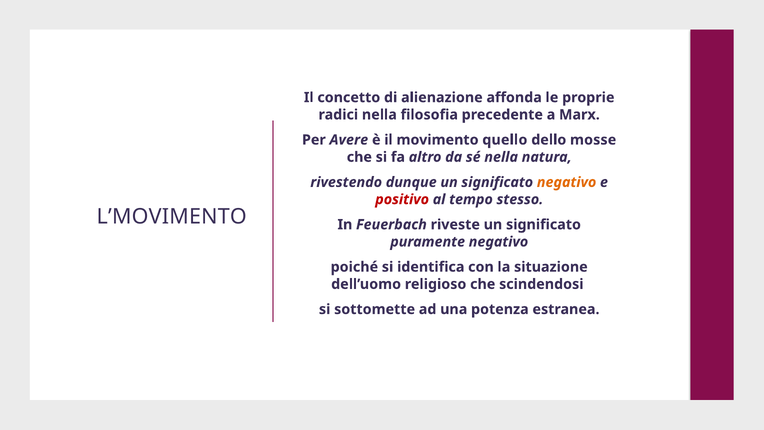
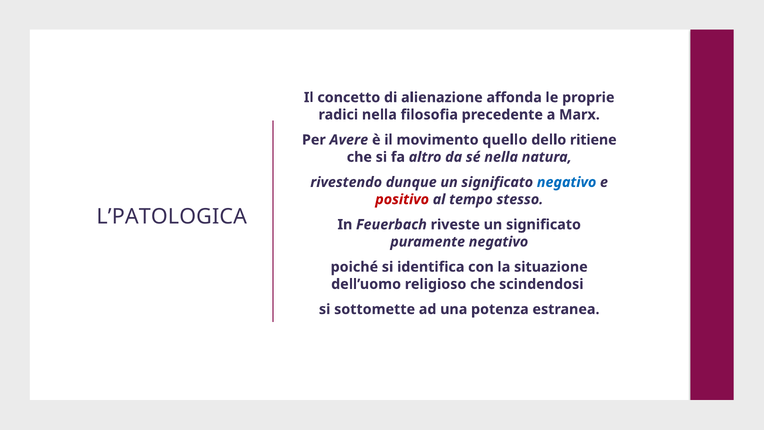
mosse: mosse -> ritiene (593, 140)
negativo colour: orange -> blue (567, 182)
L’MOVIMENTO: L’MOVIMENTO -> L’PATOLOGICA (172, 216)
